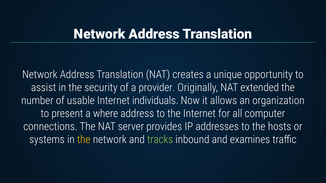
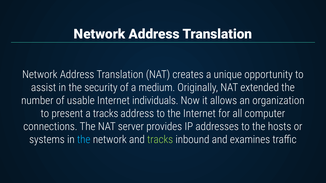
provider: provider -> medium (157, 88)
a where: where -> tracks (106, 114)
the colour: yellow -> light blue (84, 140)
